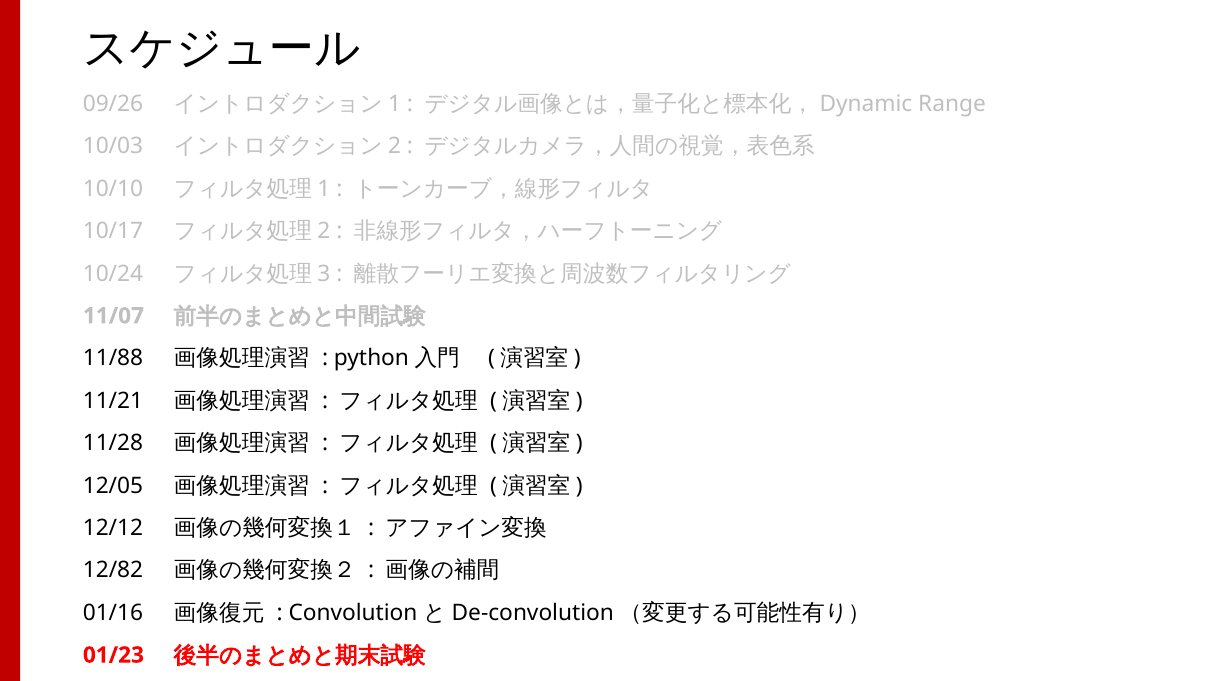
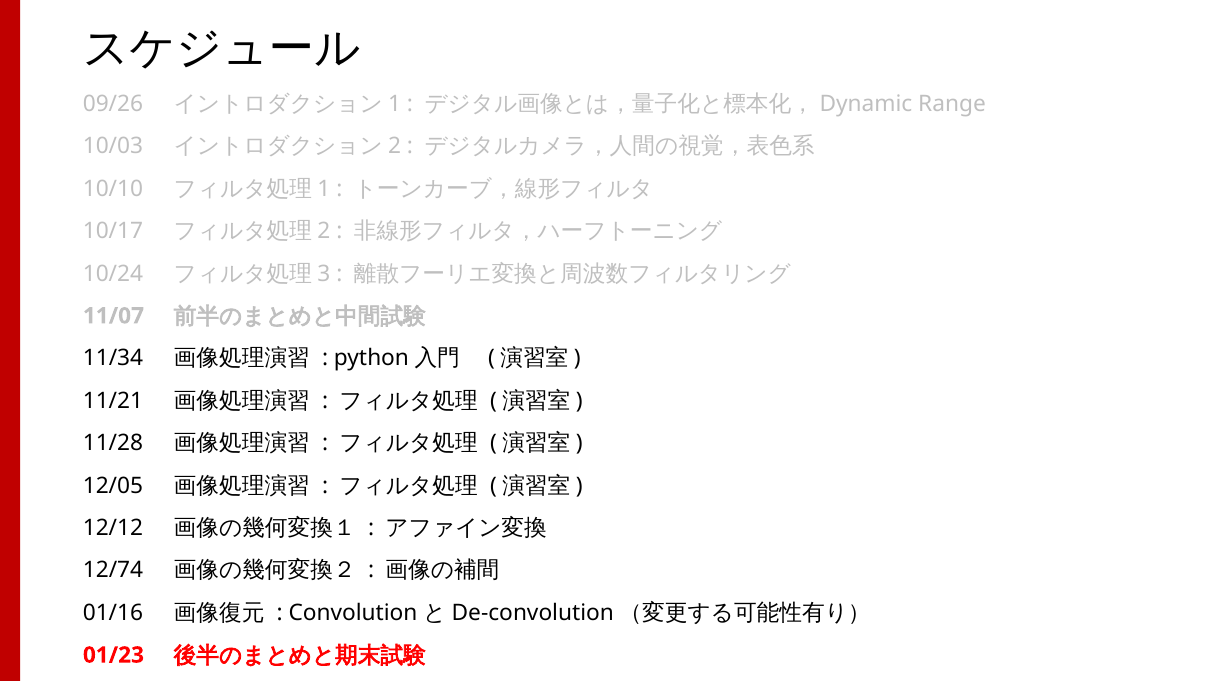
11/88: 11/88 -> 11/34 (113, 358)
12/82: 12/82 -> 12/74 (113, 570)
